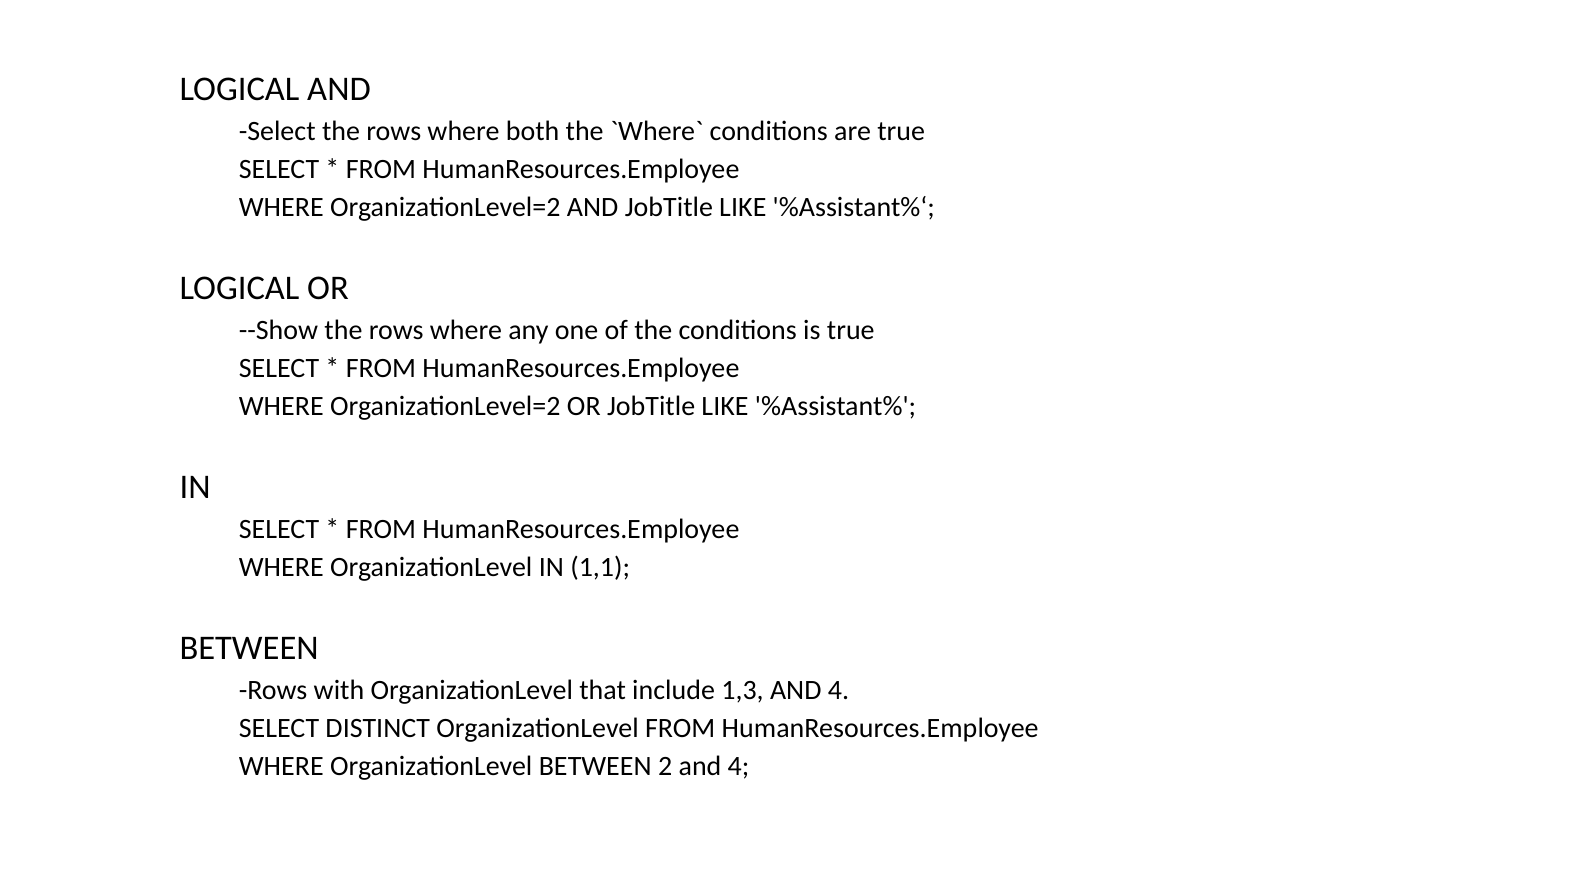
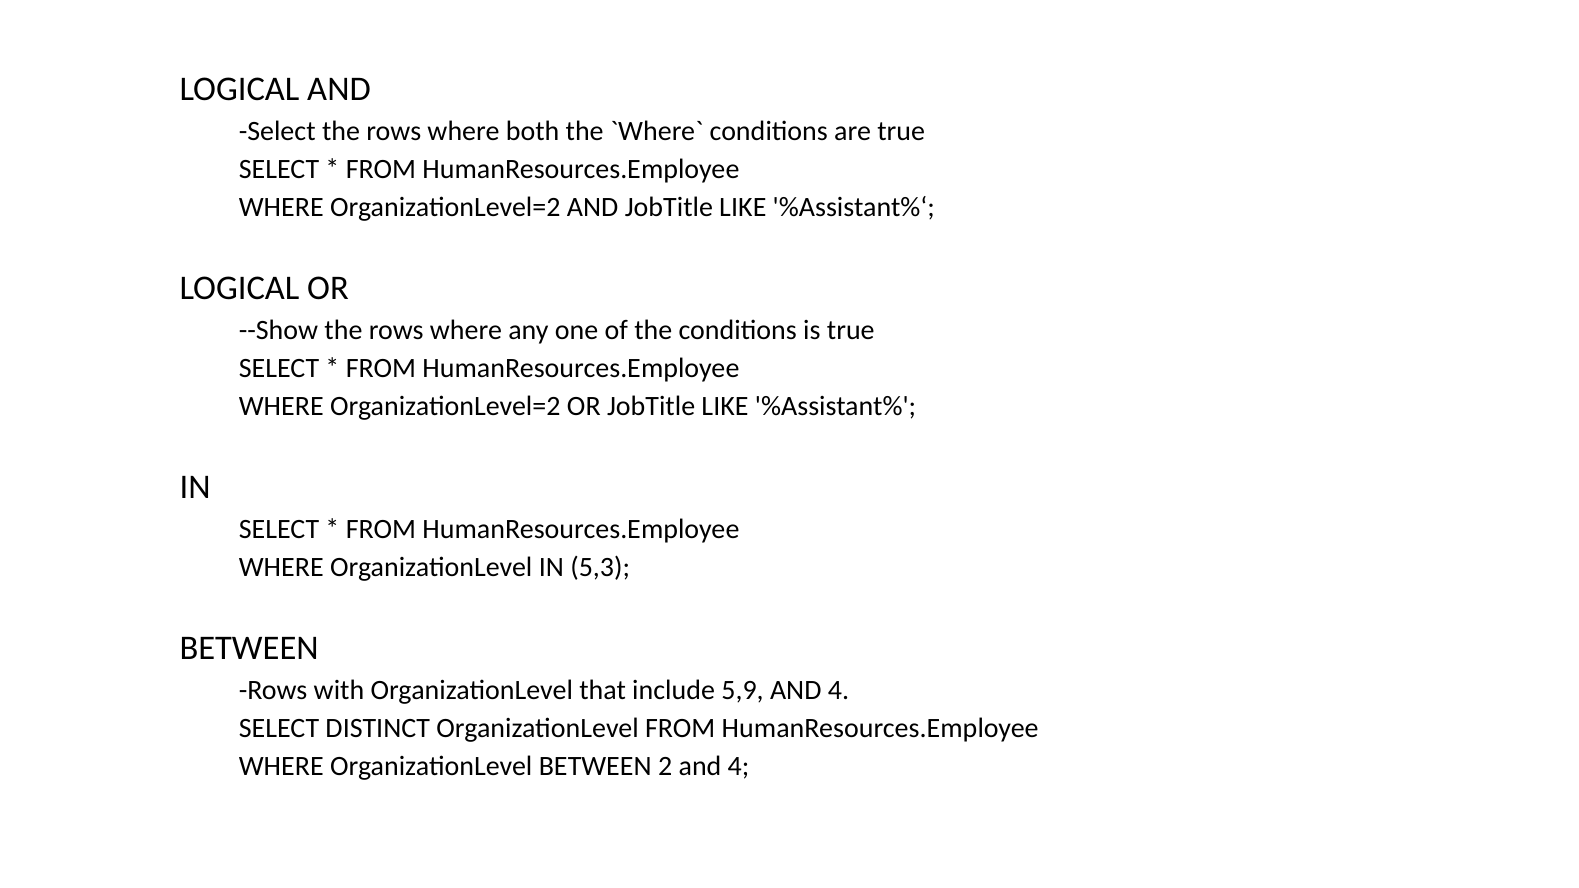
1,1: 1,1 -> 5,3 (600, 568)
1,3: 1,3 -> 5,9 (743, 690)
